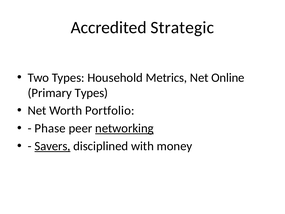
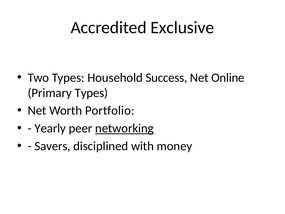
Strategic: Strategic -> Exclusive (182, 28)
Metrics: Metrics -> Success (166, 78)
Phase: Phase -> Yearly (50, 128)
Savers underline: present -> none (53, 146)
